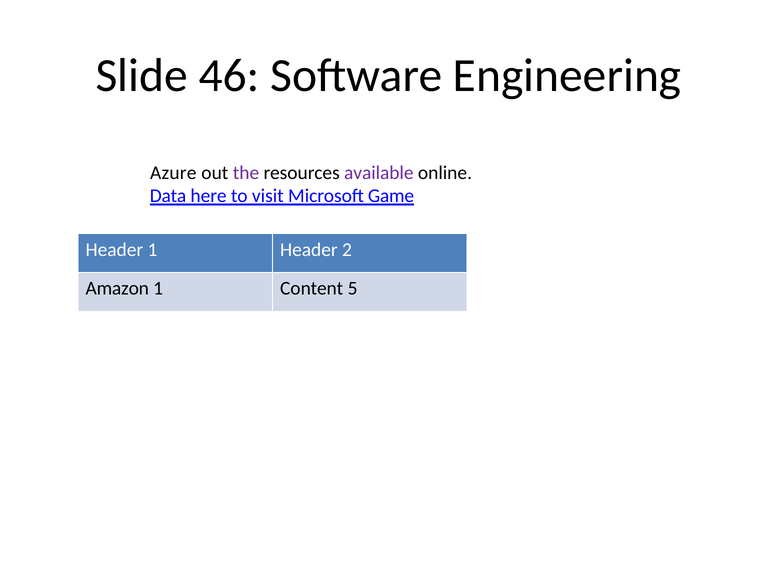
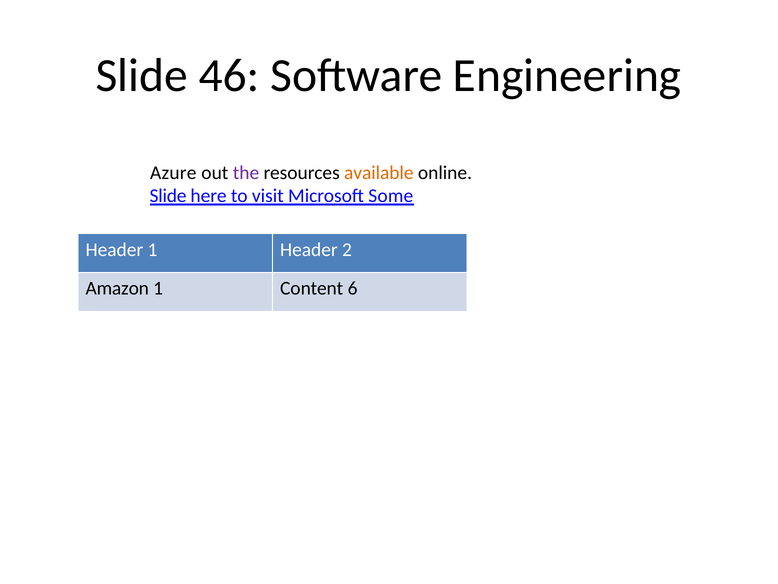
available colour: purple -> orange (379, 172)
Data: Data -> Slide (168, 196)
Game: Game -> Some (391, 196)
5: 5 -> 6 (353, 288)
